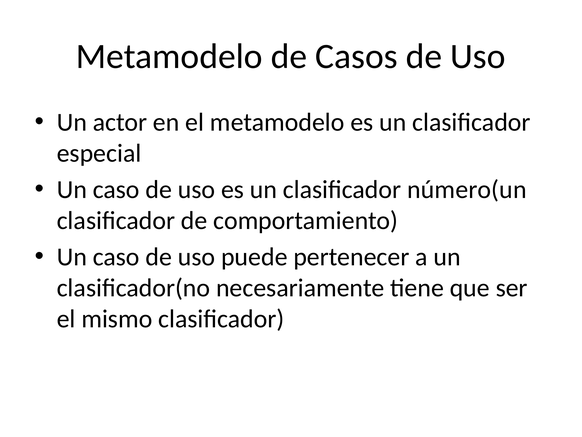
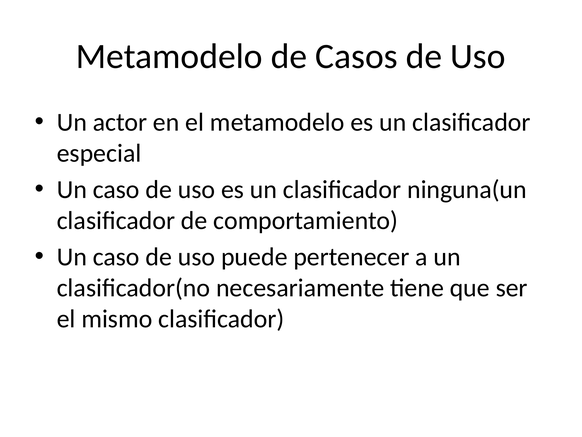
número(un: número(un -> ninguna(un (467, 189)
